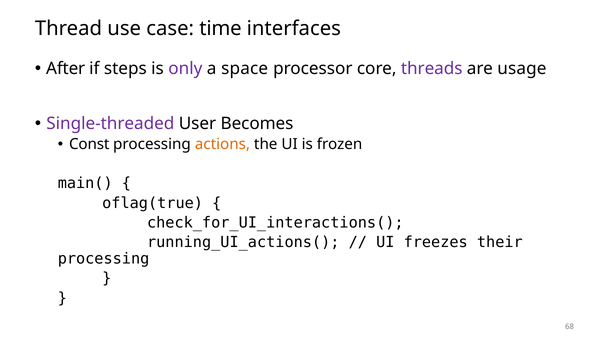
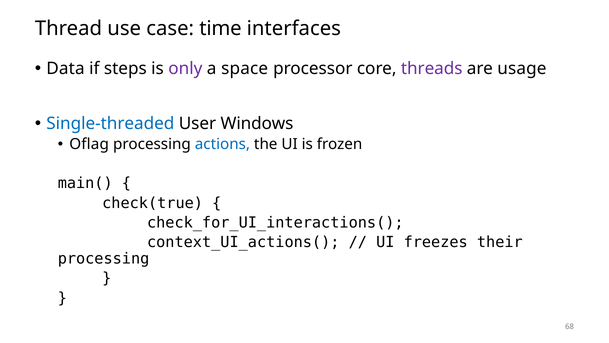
After: After -> Data (66, 69)
Single-threaded colour: purple -> blue (110, 123)
Becomes: Becomes -> Windows (257, 123)
Const: Const -> Oflag (89, 144)
actions colour: orange -> blue (222, 144)
oflag(true: oflag(true -> check(true (153, 203)
running_UI_actions(: running_UI_actions( -> context_UI_actions( (243, 242)
